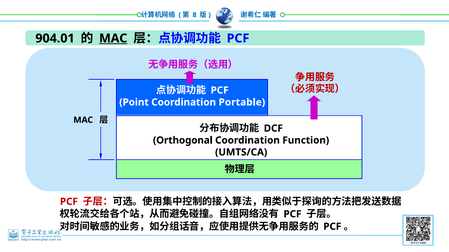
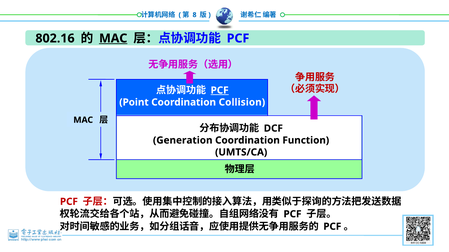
904.01: 904.01 -> 802.16 (55, 38)
PCF underline: none -> present (220, 90)
Portable: Portable -> Collision (242, 102)
Orthogonal: Orthogonal -> Generation (183, 141)
